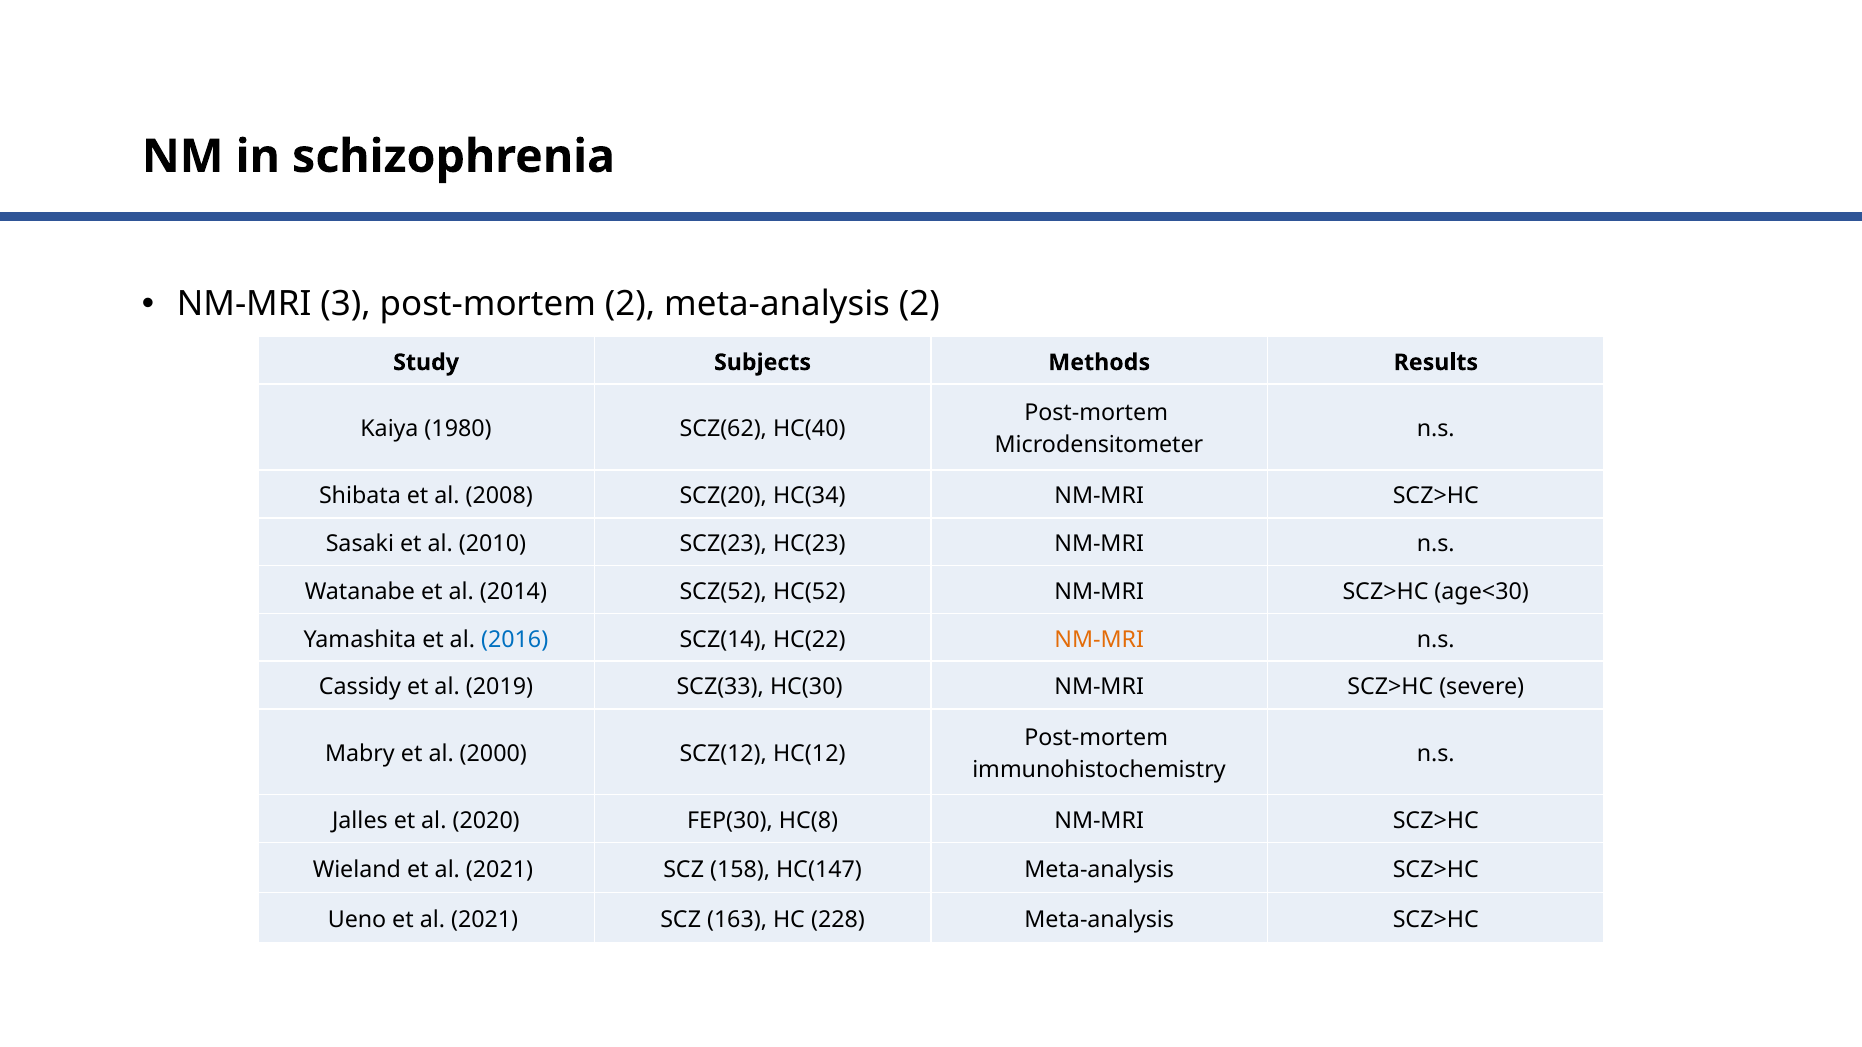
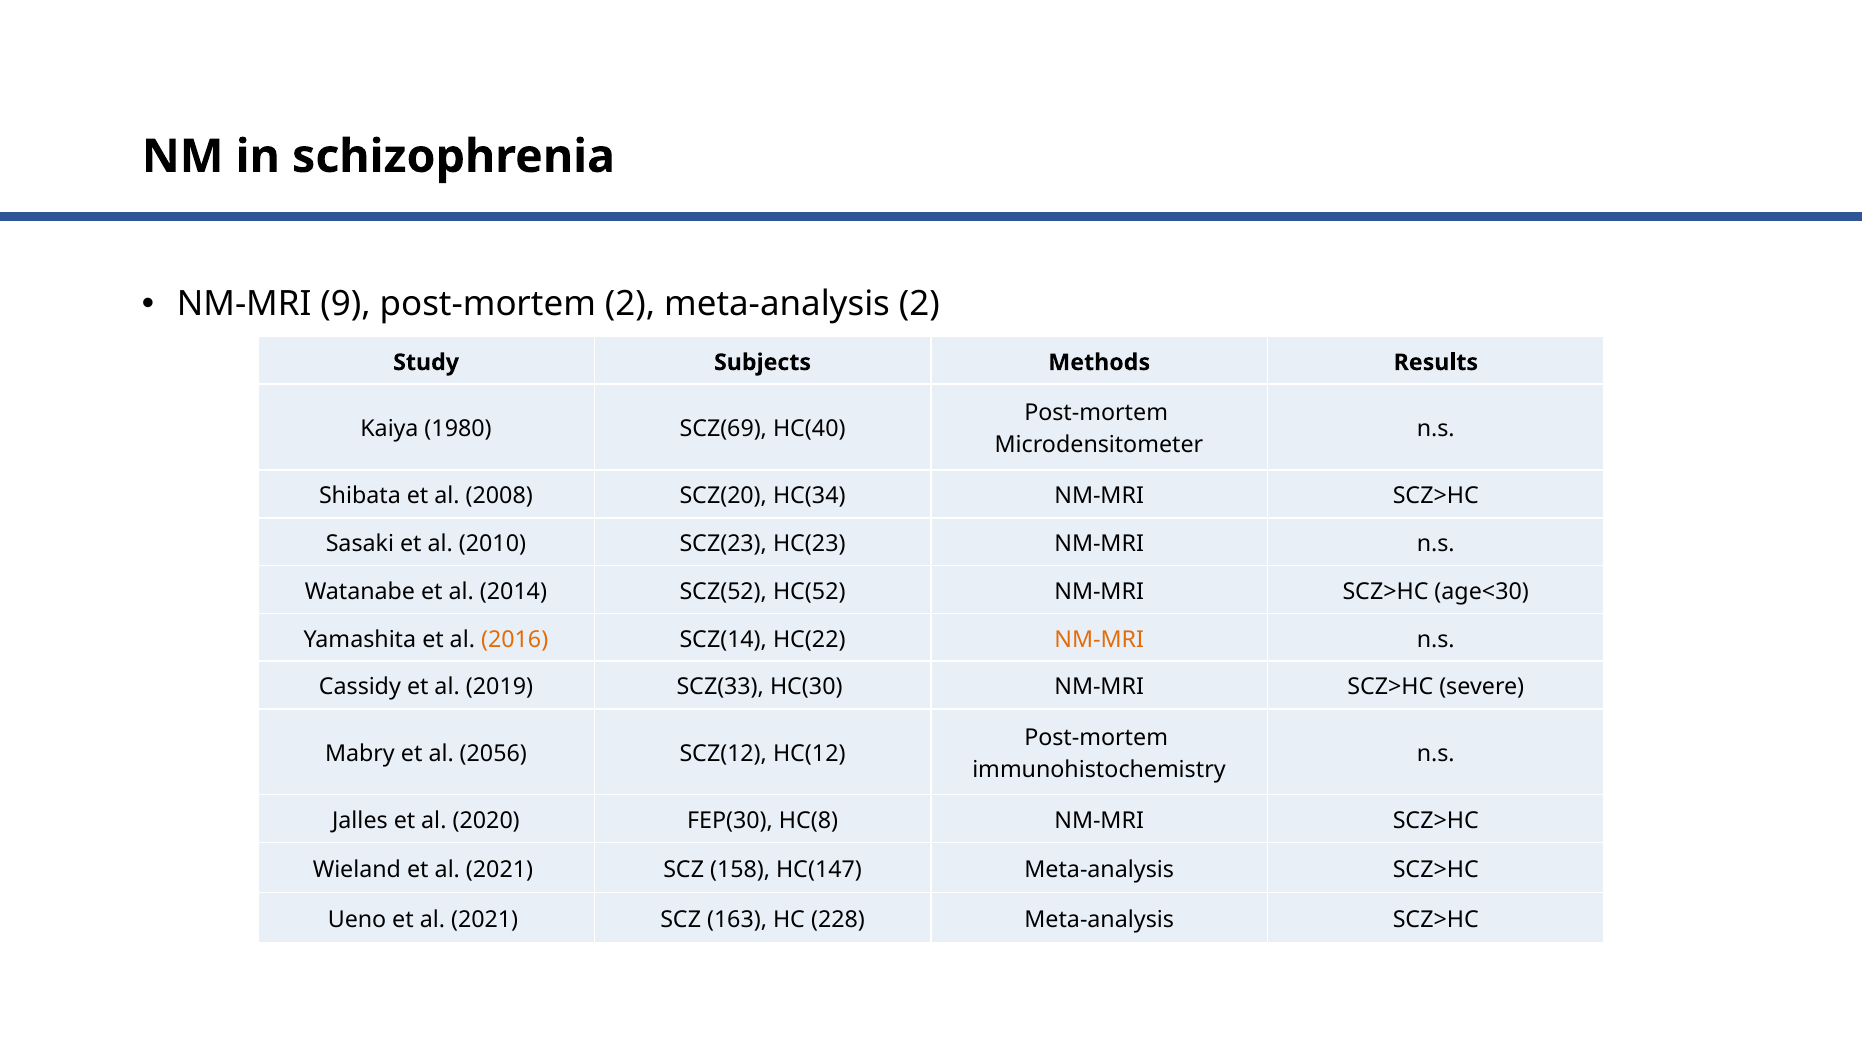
3: 3 -> 9 (346, 304)
SCZ(62: SCZ(62 -> SCZ(69 (723, 429)
2016 colour: blue -> orange (515, 640)
2000: 2000 -> 2056 (493, 754)
